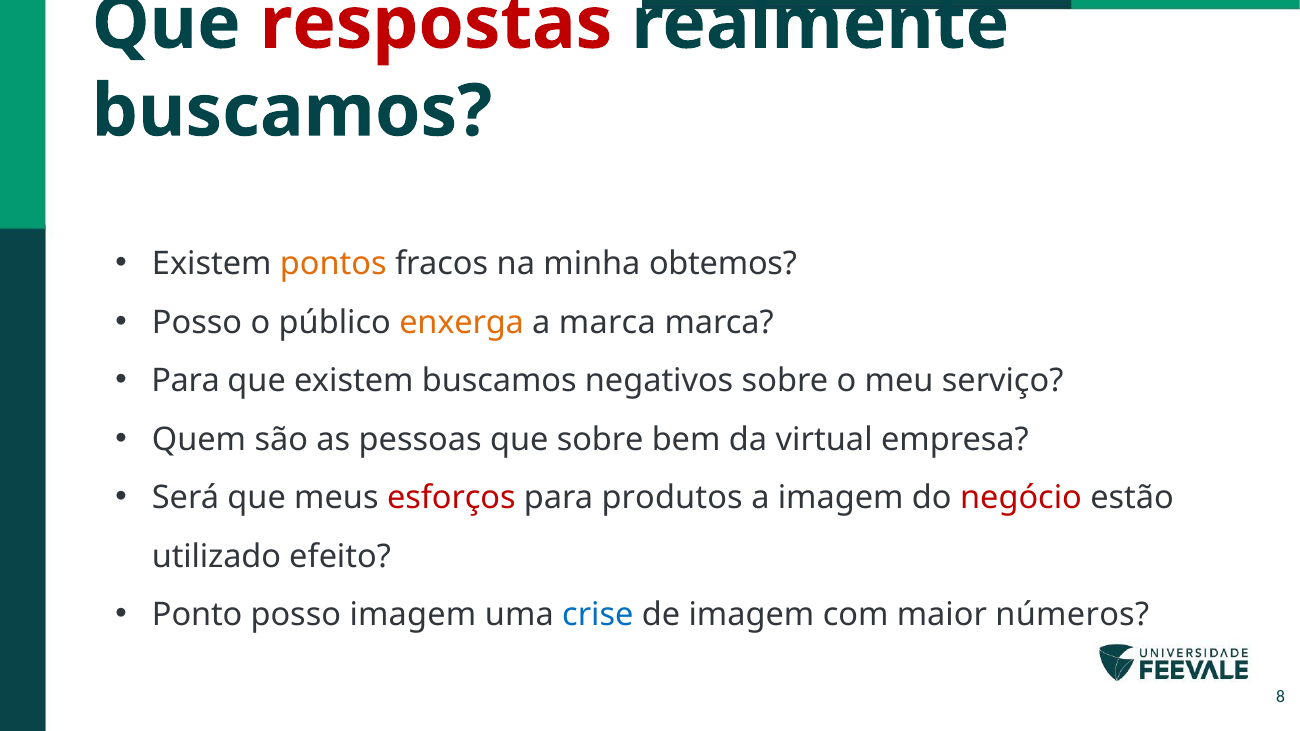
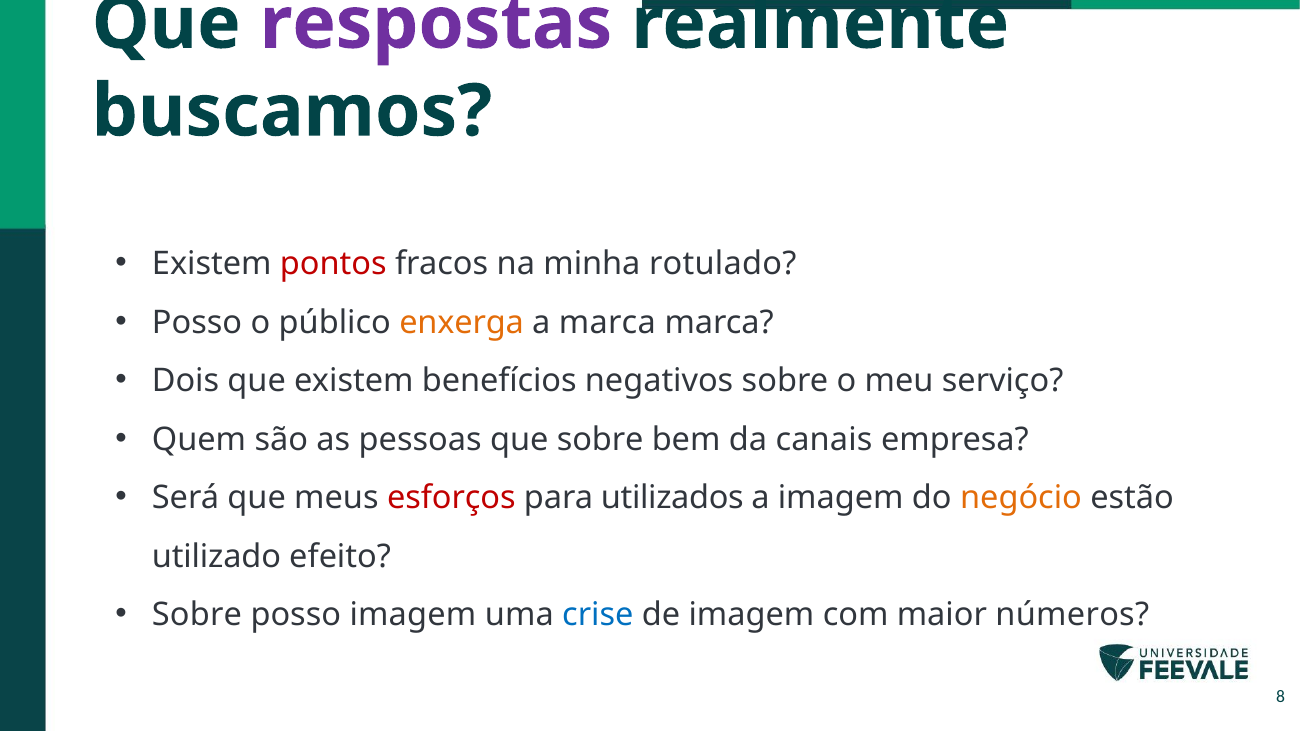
respostas colour: red -> purple (436, 24)
pontos colour: orange -> red (333, 264)
obtemos: obtemos -> rotulado (723, 264)
Para: Para -> Dois (186, 381)
existem buscamos: buscamos -> benefícios (499, 381)
virtual: virtual -> canais (824, 440)
produtos: produtos -> utilizados (672, 498)
negócio colour: red -> orange (1021, 498)
Ponto: Ponto -> Sobre (197, 615)
